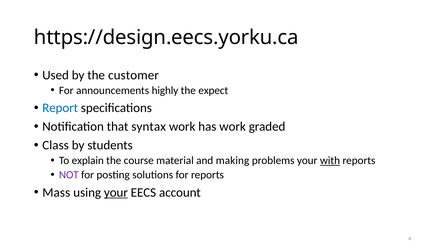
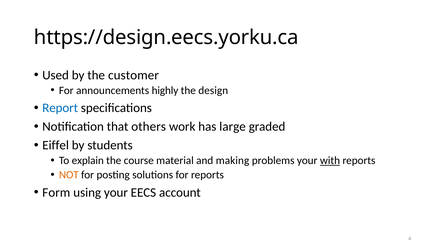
expect: expect -> design (213, 91)
syntax: syntax -> others (149, 127)
has work: work -> large (233, 127)
Class: Class -> Eiffel (56, 145)
NOT colour: purple -> orange (69, 175)
Mass: Mass -> Form (56, 193)
your underline: present -> none (116, 193)
